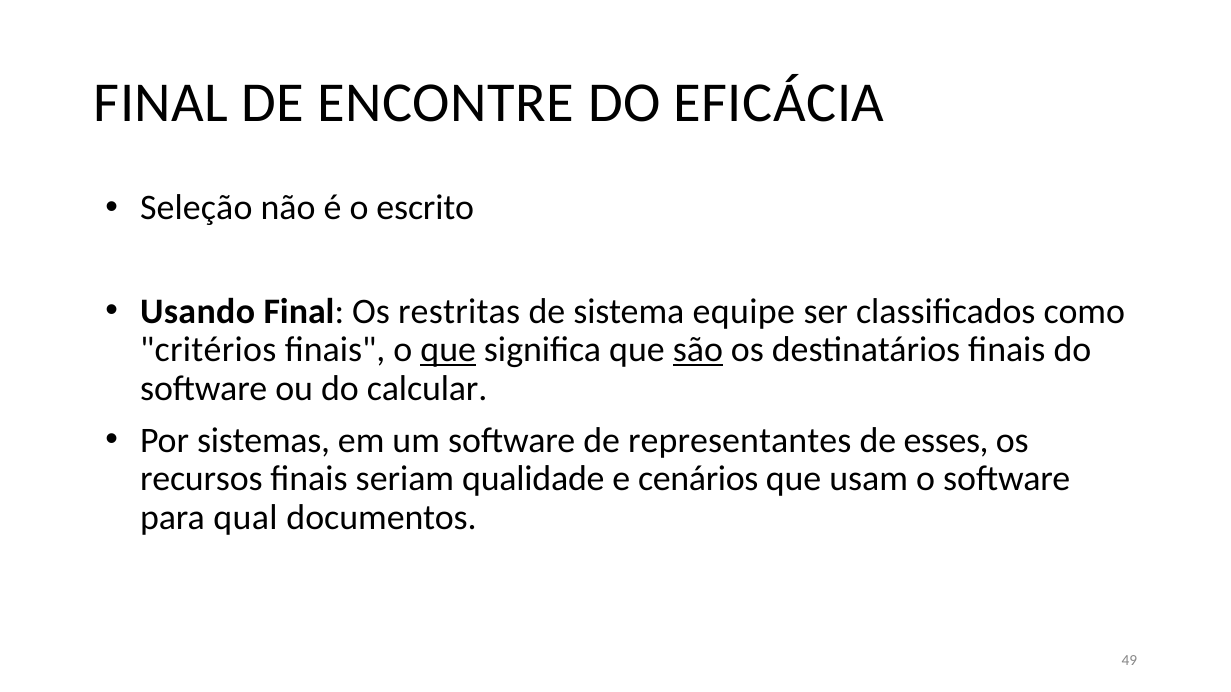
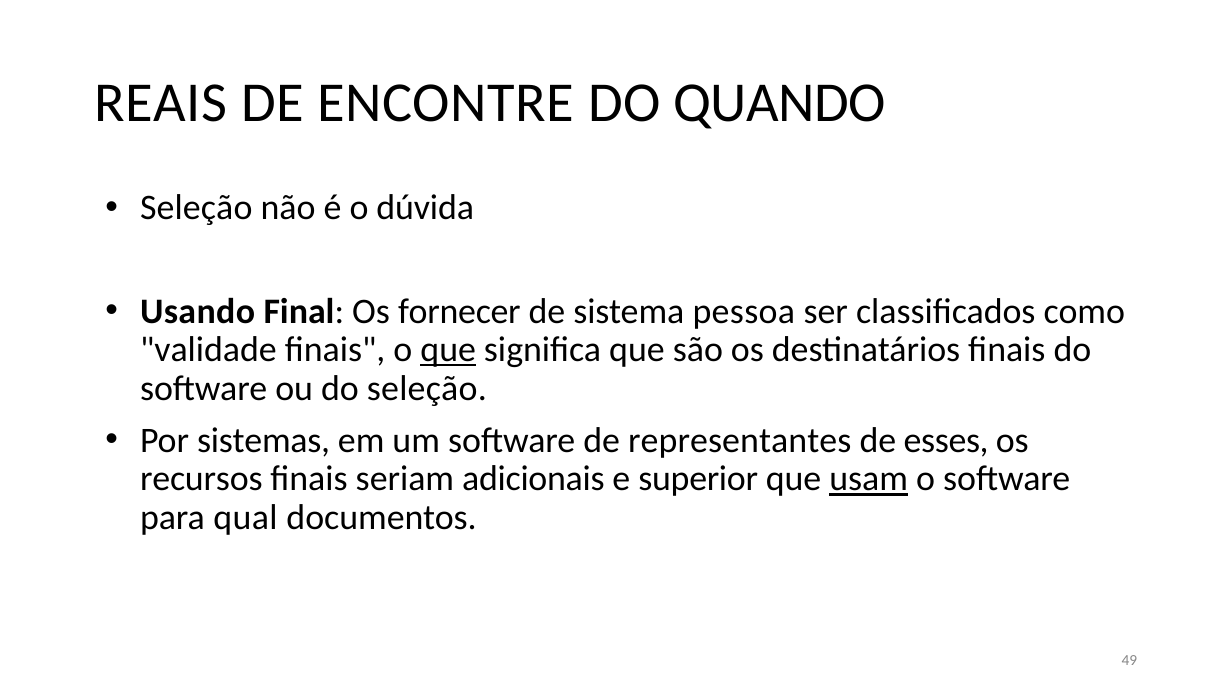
FINAL: FINAL -> REAIS (161, 103)
EFICÁCIA: EFICÁCIA -> QUANDO (779, 103)
escrito: escrito -> dúvida (425, 208)
restritas: restritas -> fornecer (459, 311)
equipe: equipe -> pessoa (744, 311)
critérios: critérios -> validade (208, 350)
são underline: present -> none (698, 350)
do calcular: calcular -> seleção (427, 389)
qualidade: qualidade -> adicionais (533, 479)
cenários: cenários -> superior (698, 479)
usam underline: none -> present (869, 479)
